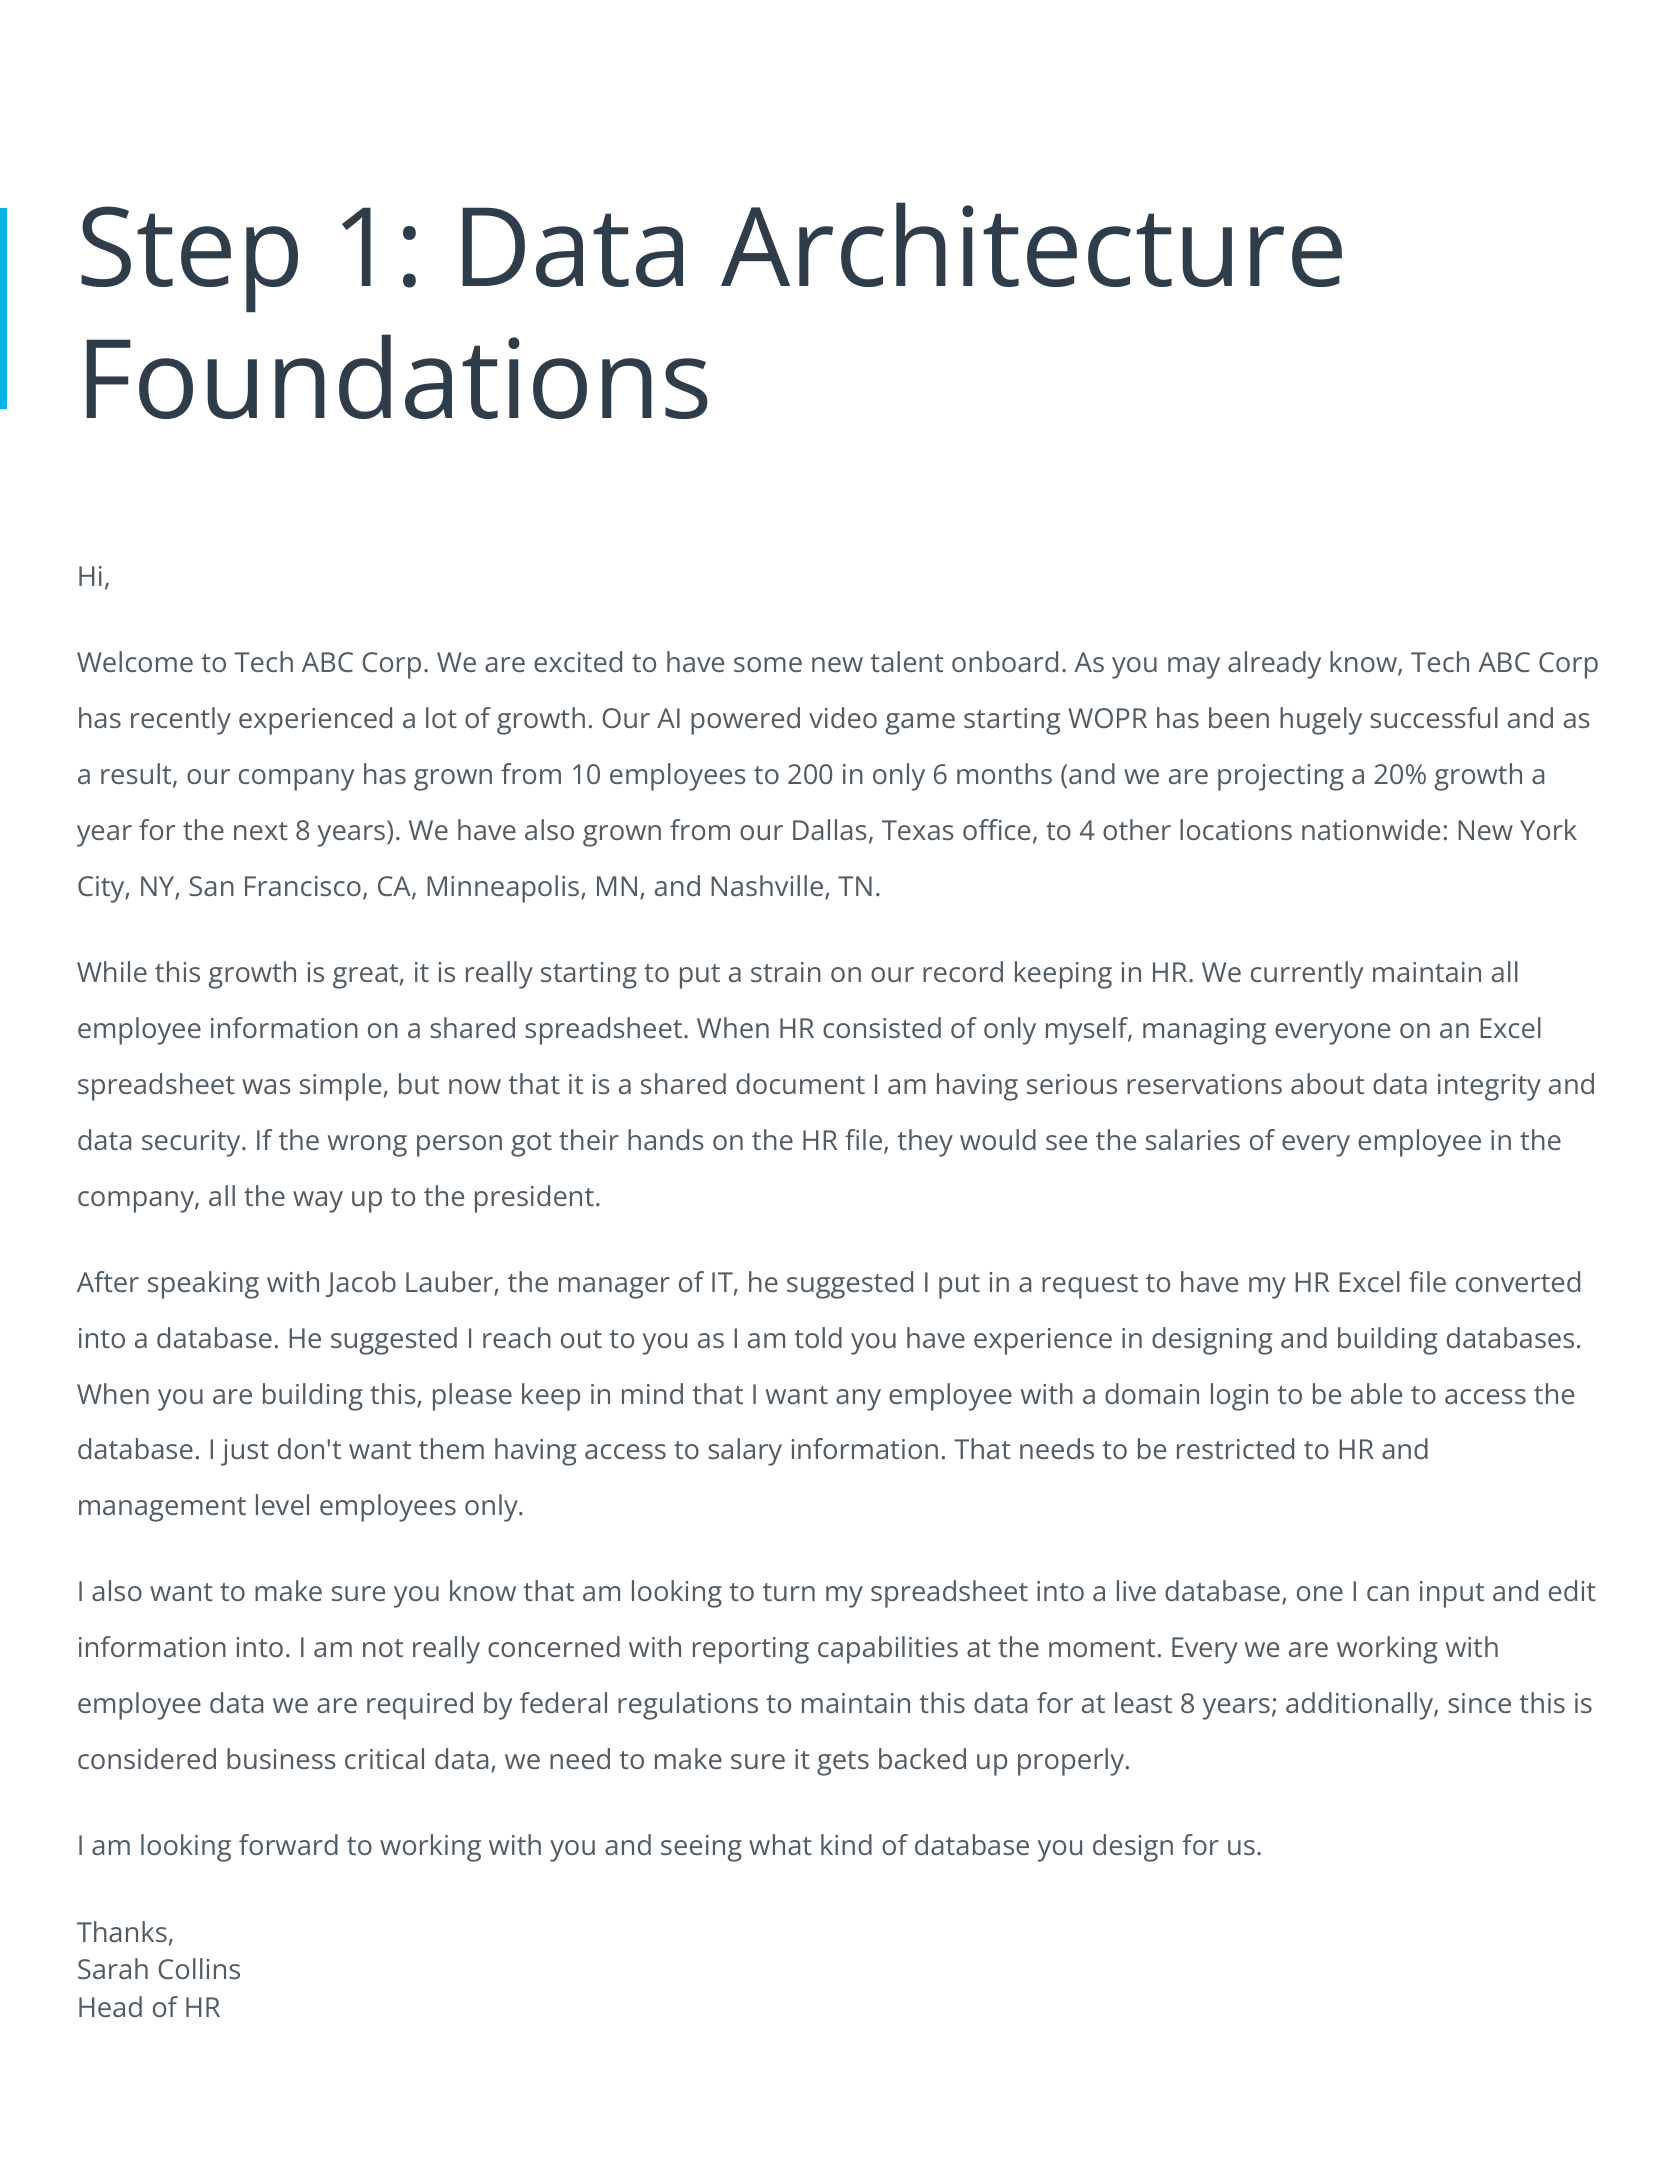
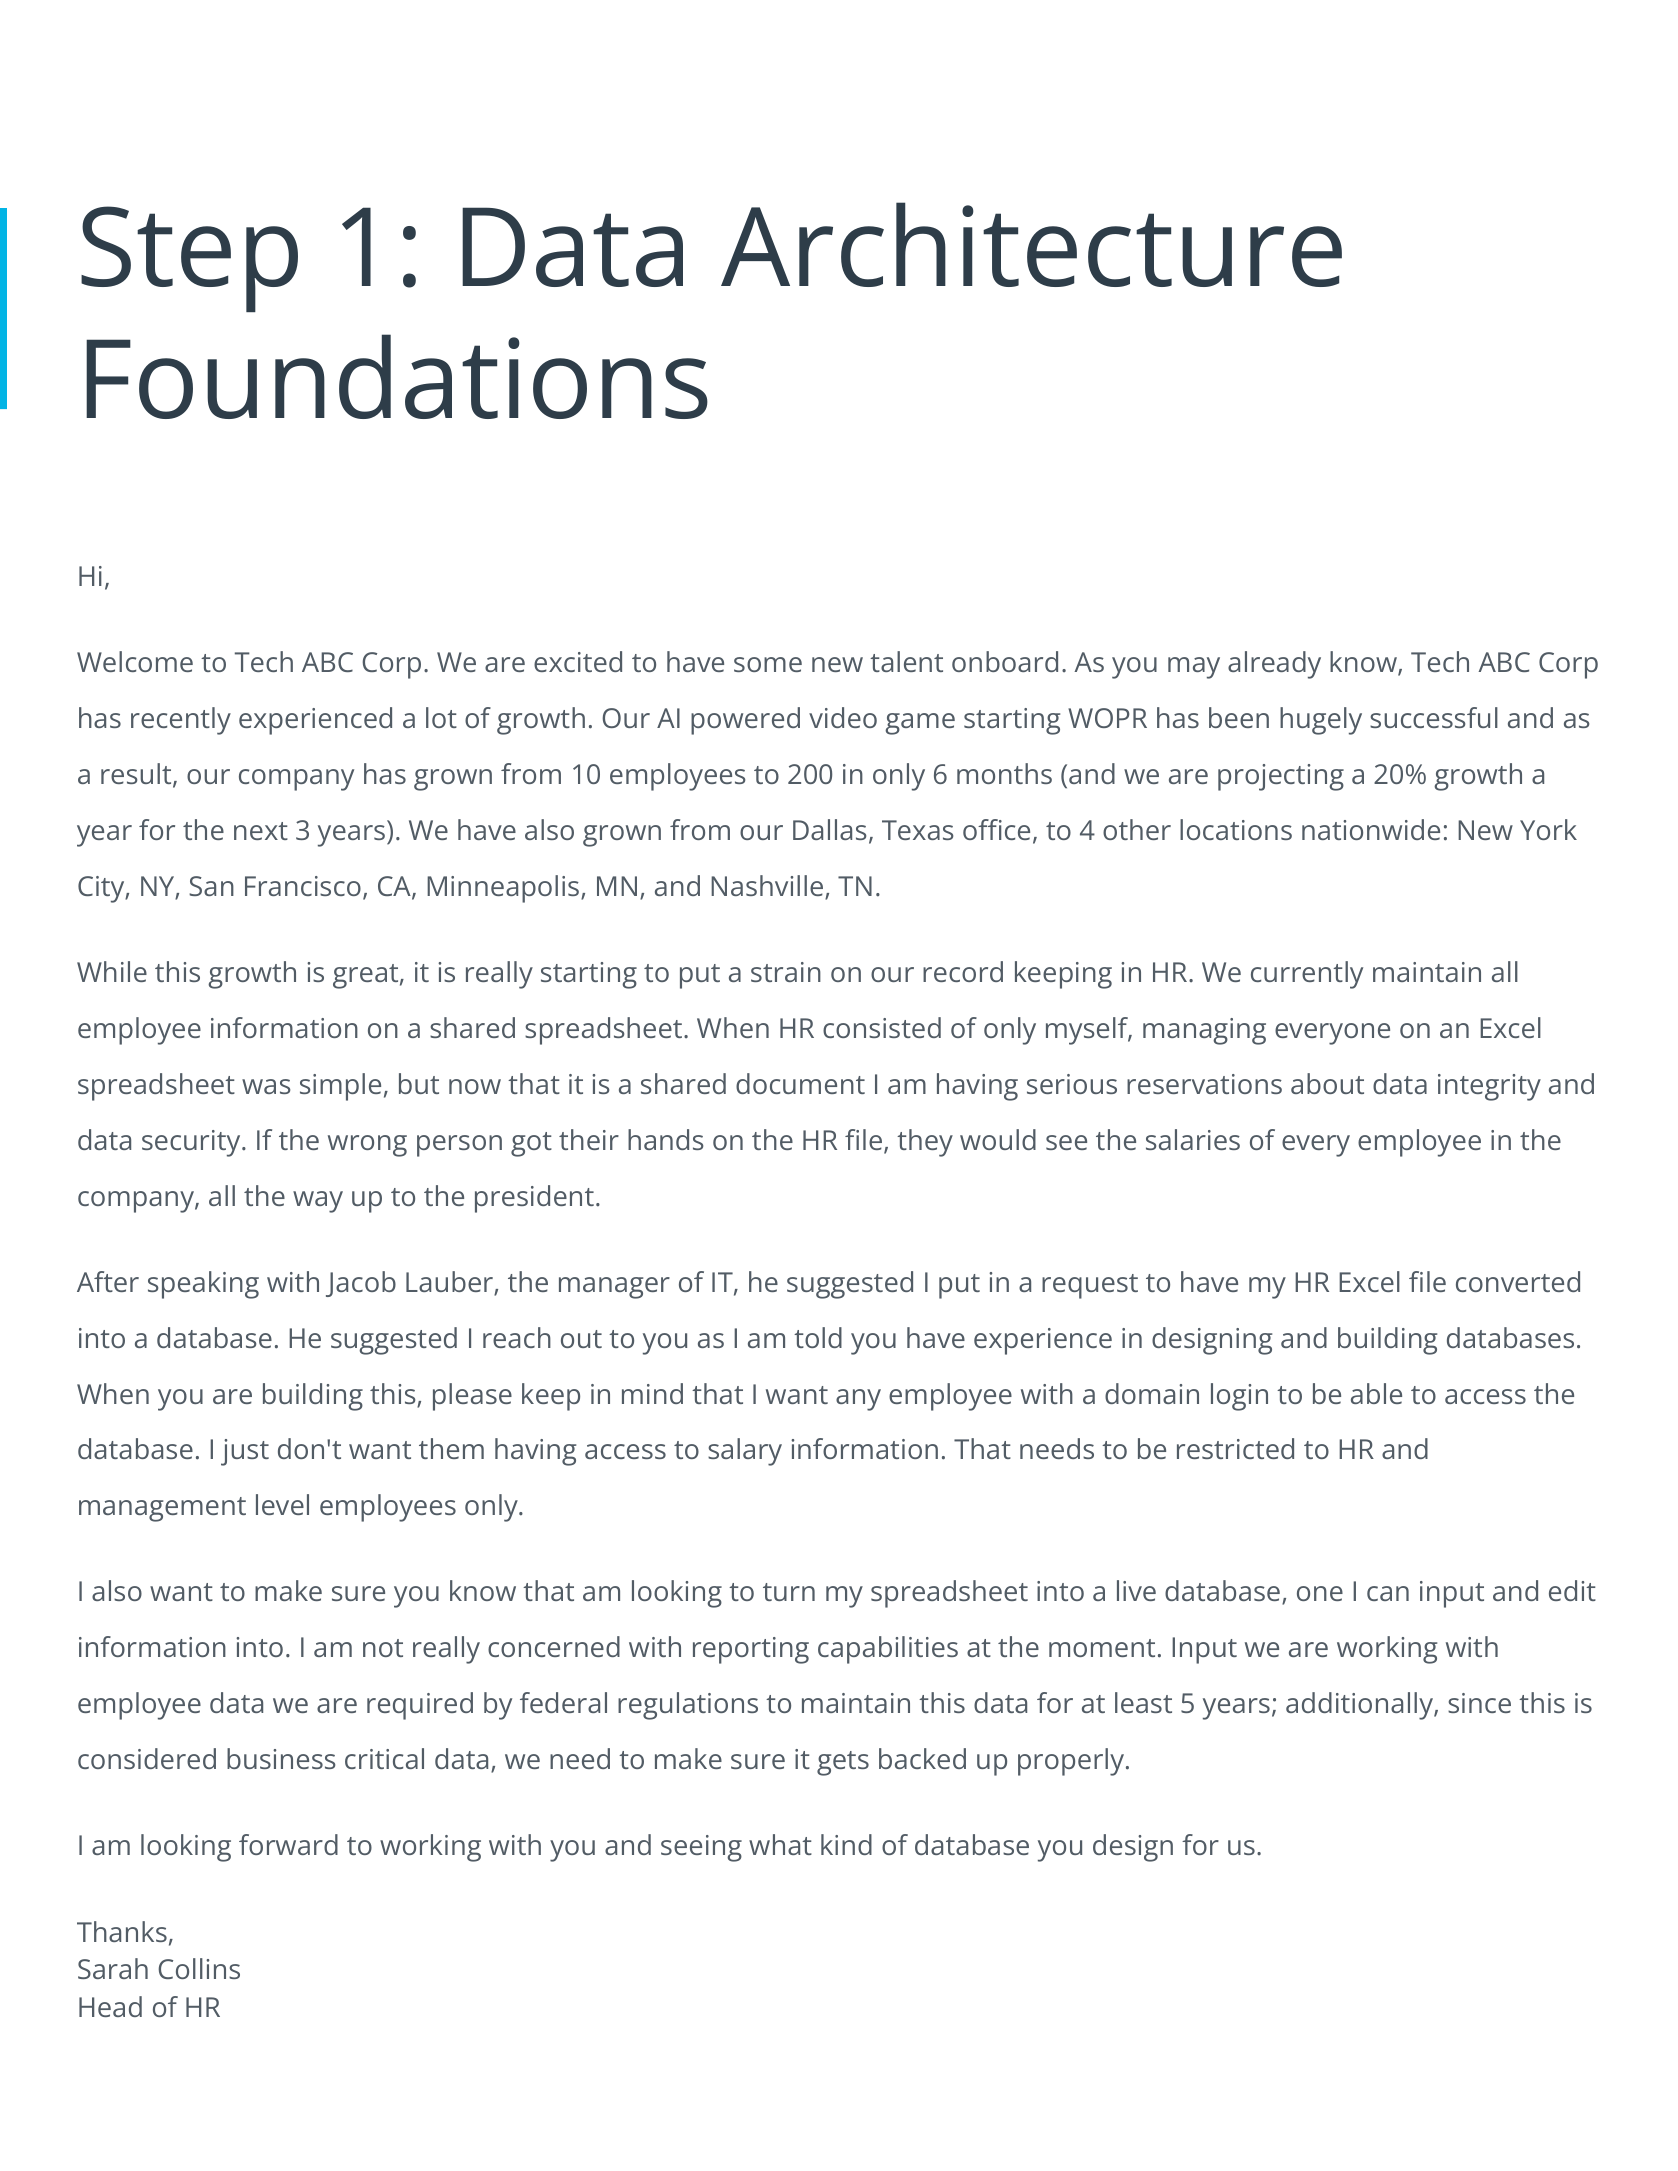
next 8: 8 -> 3 (303, 831)
moment Every: Every -> Input (1204, 1649)
least 8: 8 -> 5 (1188, 1705)
